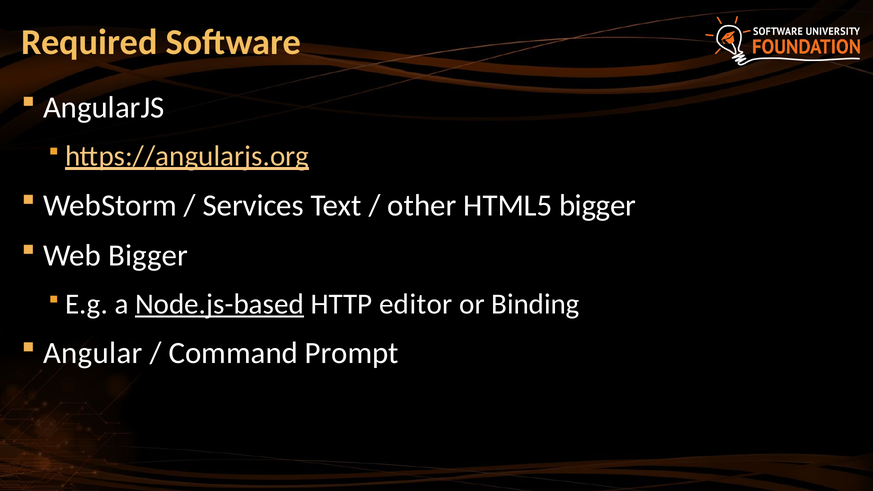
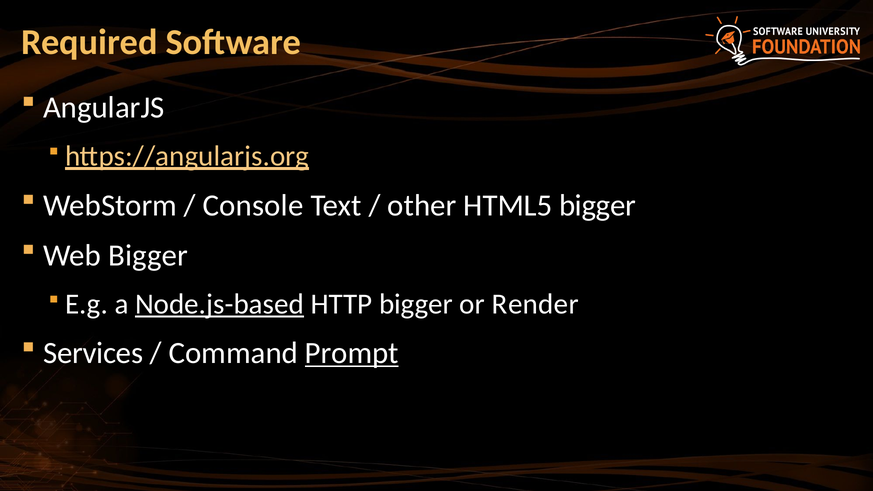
Services: Services -> Console (253, 206)
HTTP editor: editor -> bigger (416, 304)
Binding: Binding -> Render (535, 304)
Angular: Angular -> Services (93, 353)
Prompt underline: none -> present (352, 353)
